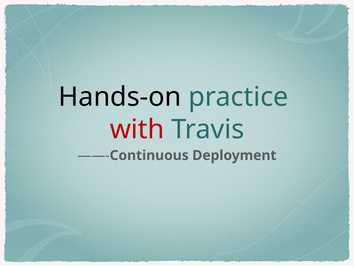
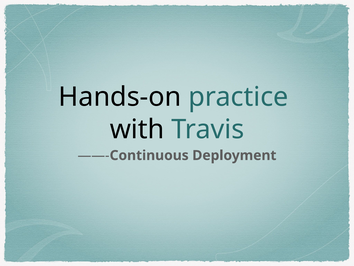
with colour: red -> black (137, 129)
